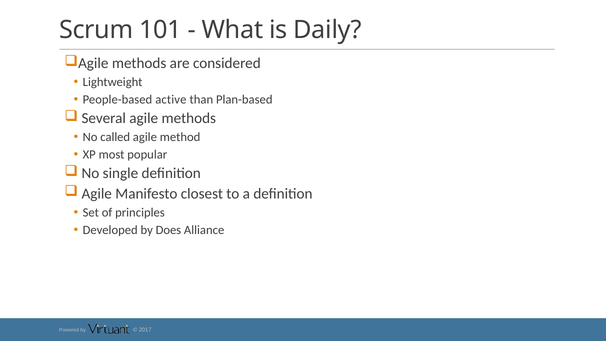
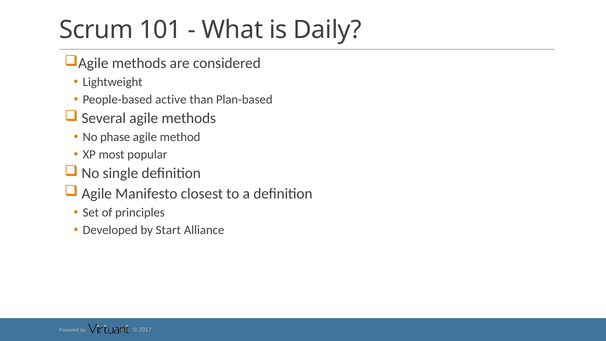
called: called -> phase (115, 137)
Does: Does -> Start (168, 230)
